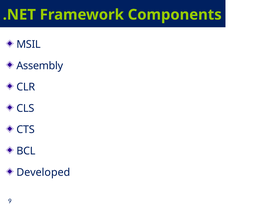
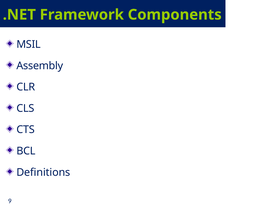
Developed: Developed -> Definitions (43, 172)
